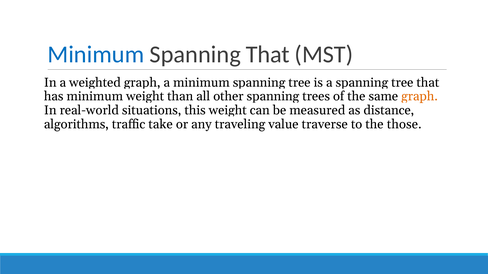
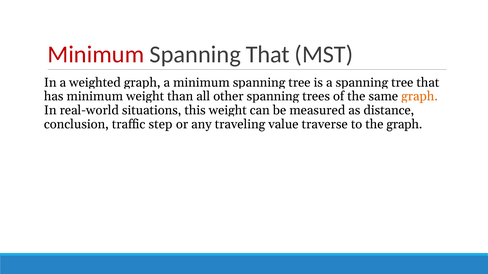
Minimum colour: blue -> red (96, 55)
algorithms: algorithms -> conclusion (76, 124)
take: take -> step (161, 124)
the those: those -> graph (404, 124)
